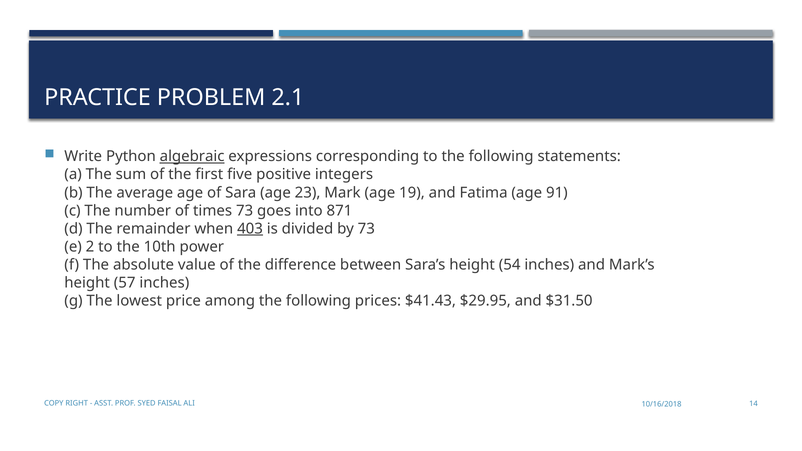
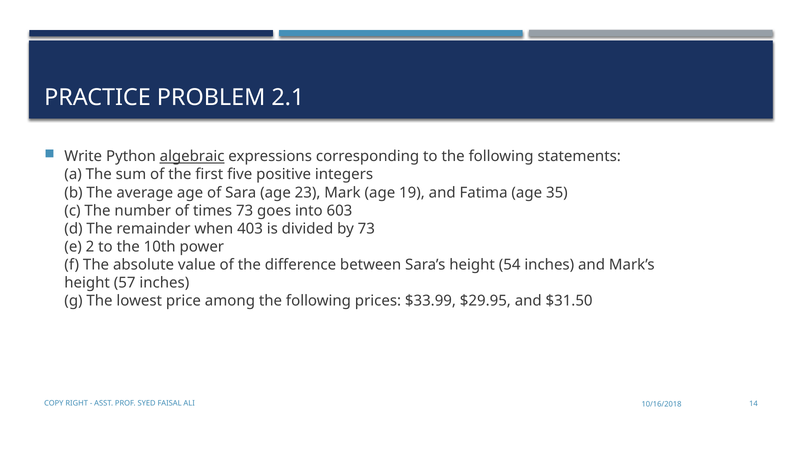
91: 91 -> 35 (557, 193)
871: 871 -> 603 (339, 211)
403 underline: present -> none (250, 229)
$41.43: $41.43 -> $33.99 (430, 301)
